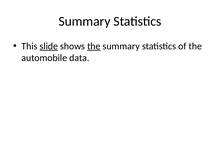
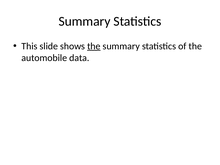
slide underline: present -> none (49, 46)
